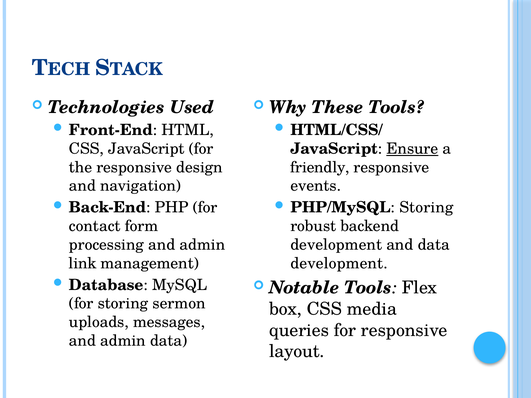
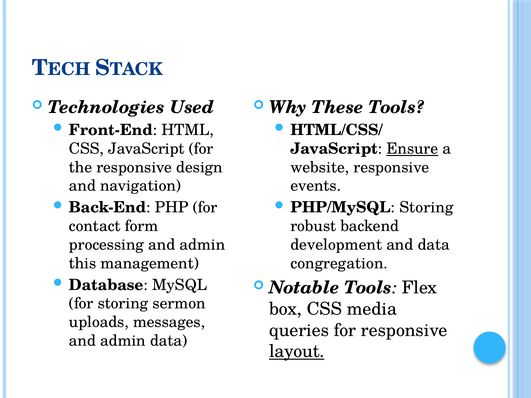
friendly: friendly -> website (320, 167)
link: link -> this (83, 263)
development: development -> congregation (339, 263)
layout underline: none -> present (297, 352)
